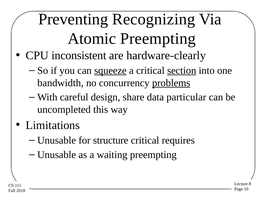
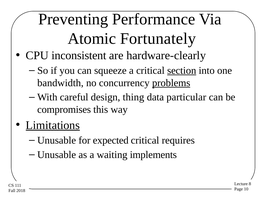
Recognizing: Recognizing -> Performance (154, 19)
Atomic Preempting: Preempting -> Fortunately (158, 39)
squeeze underline: present -> none (110, 71)
share: share -> thing (133, 97)
uncompleted: uncompleted -> compromises (64, 109)
Limitations underline: none -> present (53, 125)
structure: structure -> expected (111, 140)
waiting preempting: preempting -> implements (153, 155)
